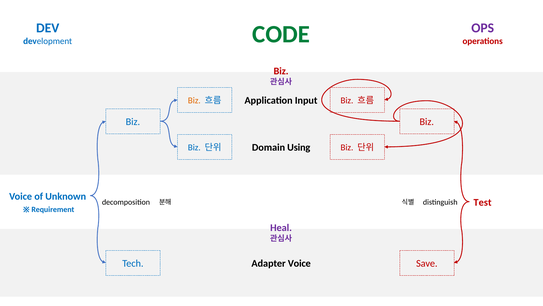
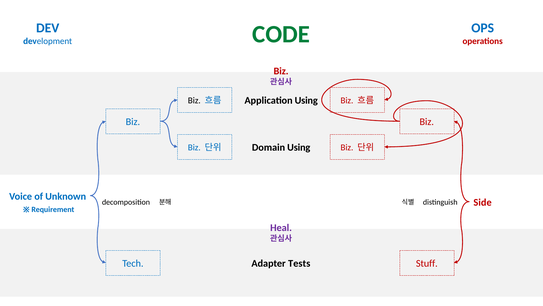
OPS colour: purple -> blue (483, 28)
Application Input: Input -> Using (306, 100)
Biz colour: orange -> black (194, 100)
Test: Test -> Side (483, 202)
Adapter Voice: Voice -> Tests (299, 263)
Save: Save -> Stuff (427, 263)
